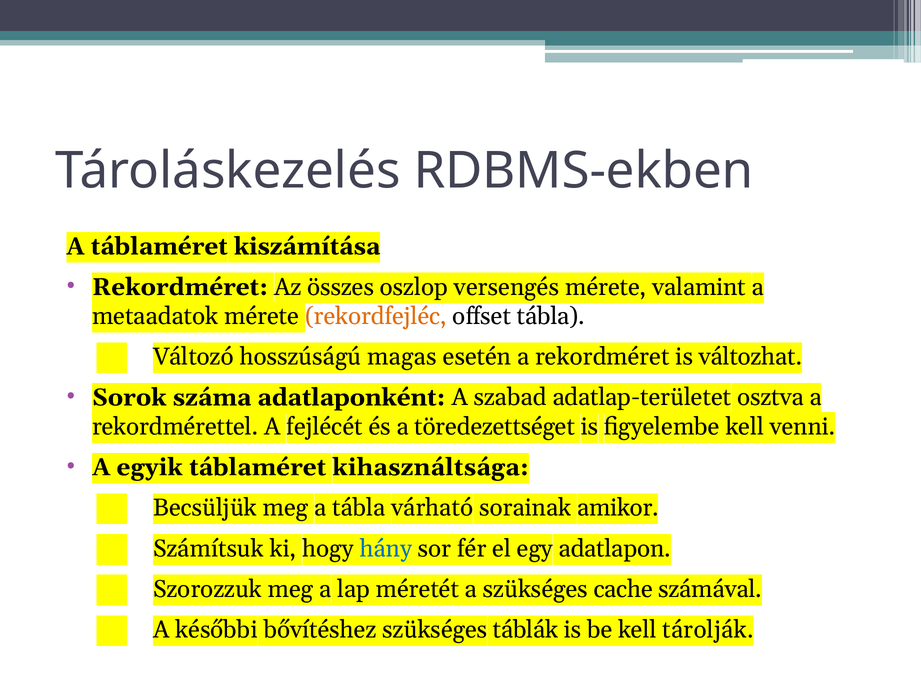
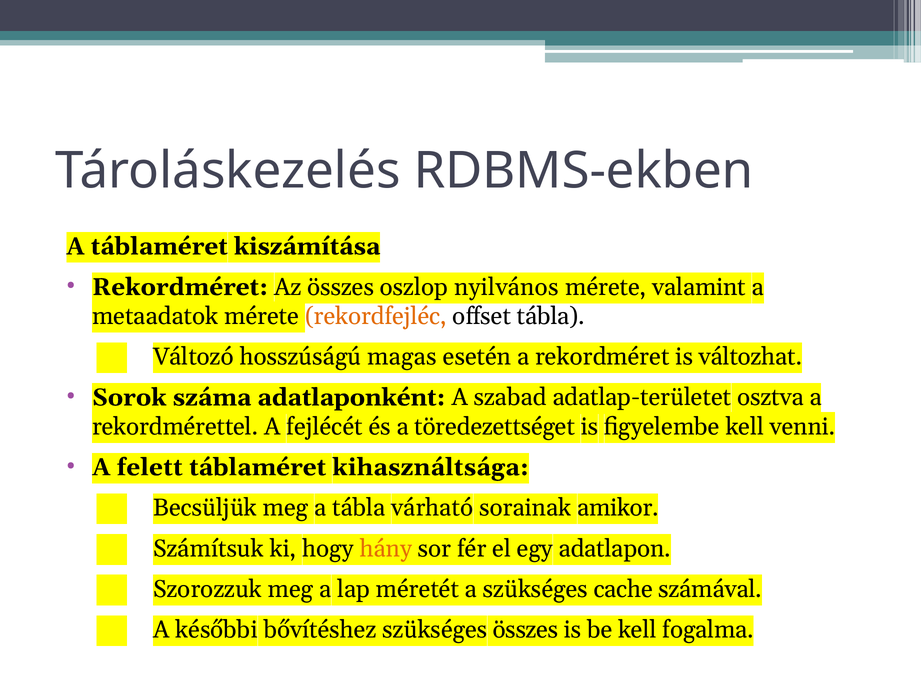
versengés: versengés -> nyilvános (506, 287)
egyik: egyik -> felett (150, 468)
hány colour: blue -> orange (386, 549)
szükséges táblák: táblák -> összes (526, 630)
tárolják: tárolják -> fogalma (708, 630)
